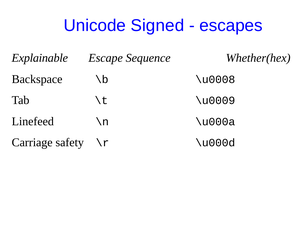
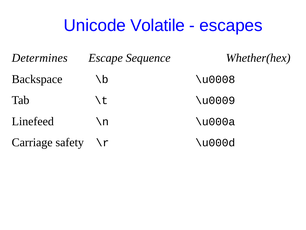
Signed: Signed -> Volatile (158, 25)
Explainable: Explainable -> Determines (40, 58)
